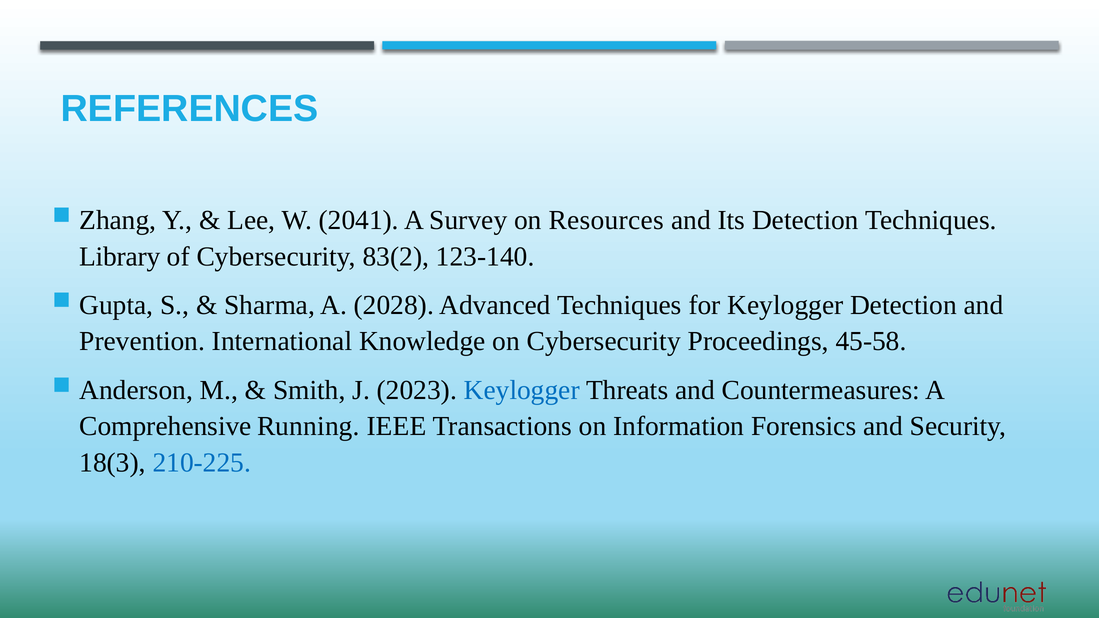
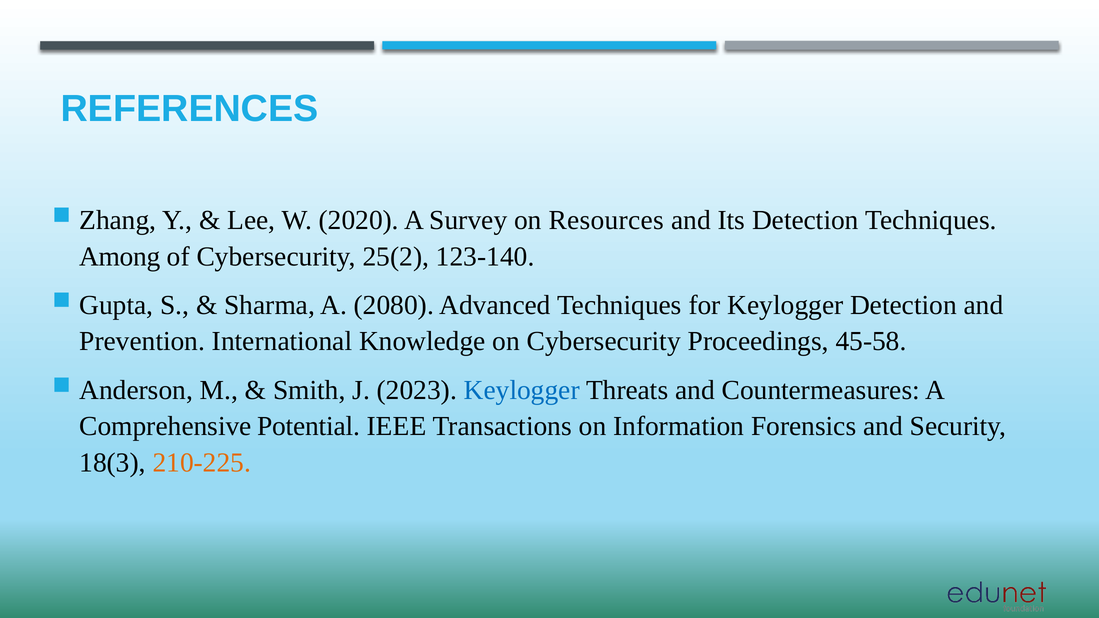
2041: 2041 -> 2020 (359, 220)
Library: Library -> Among (120, 257)
83(2: 83(2 -> 25(2 (396, 257)
2028: 2028 -> 2080 (394, 305)
Running: Running -> Potential (309, 426)
210-225 colour: blue -> orange (202, 463)
